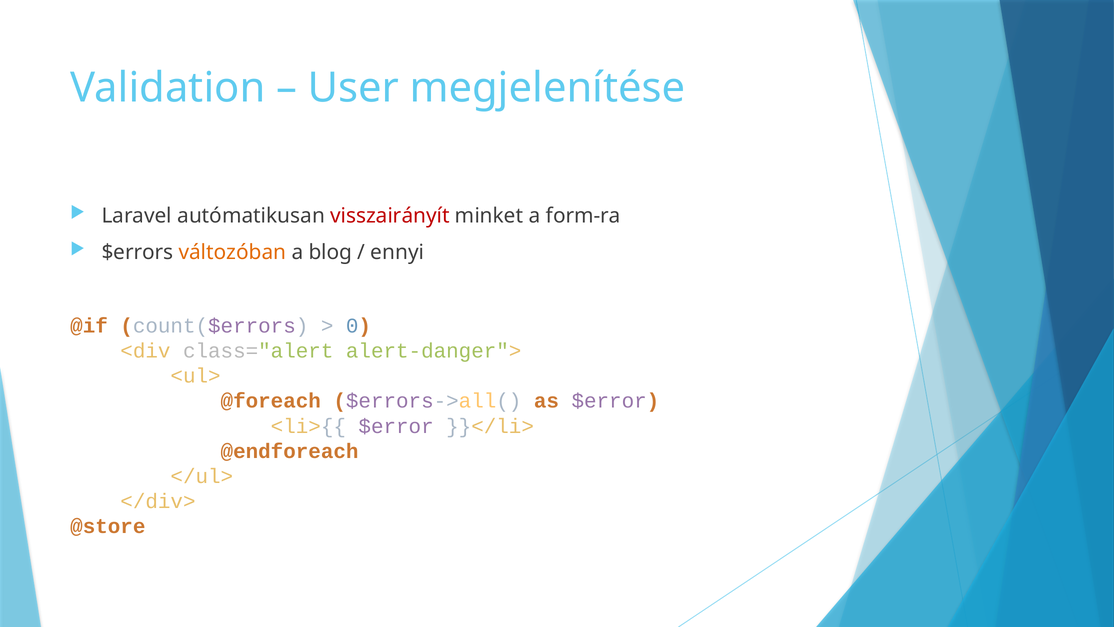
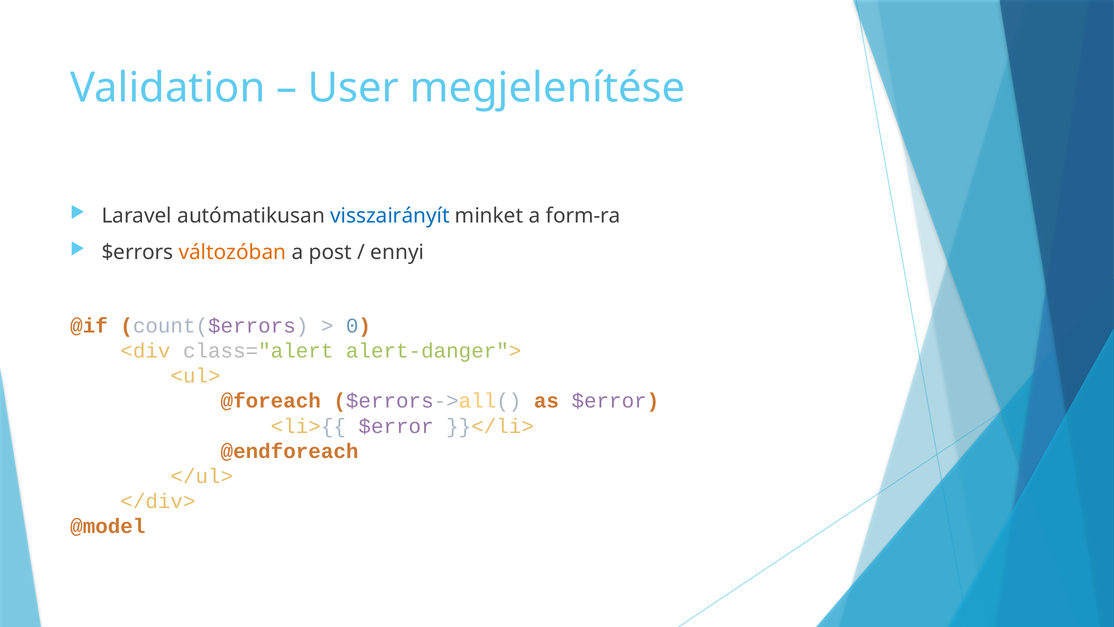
visszairányít colour: red -> blue (390, 216)
blog: blog -> post (330, 252)
@store: @store -> @model (108, 526)
